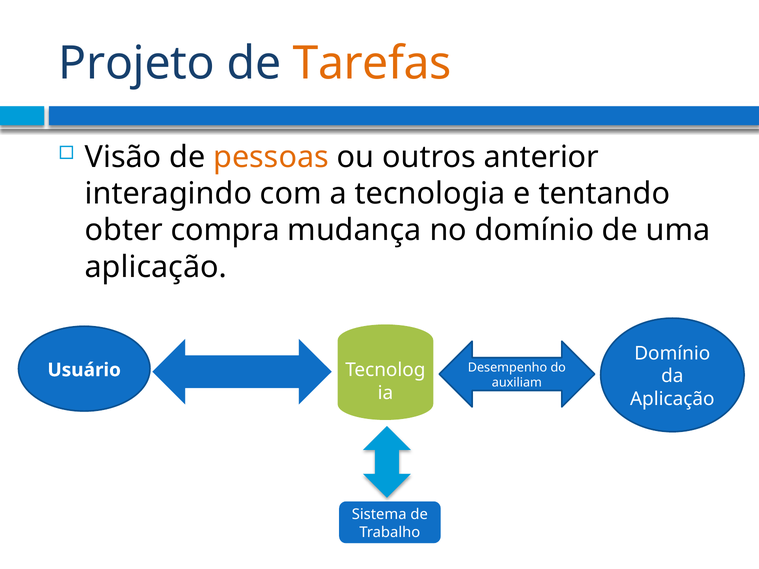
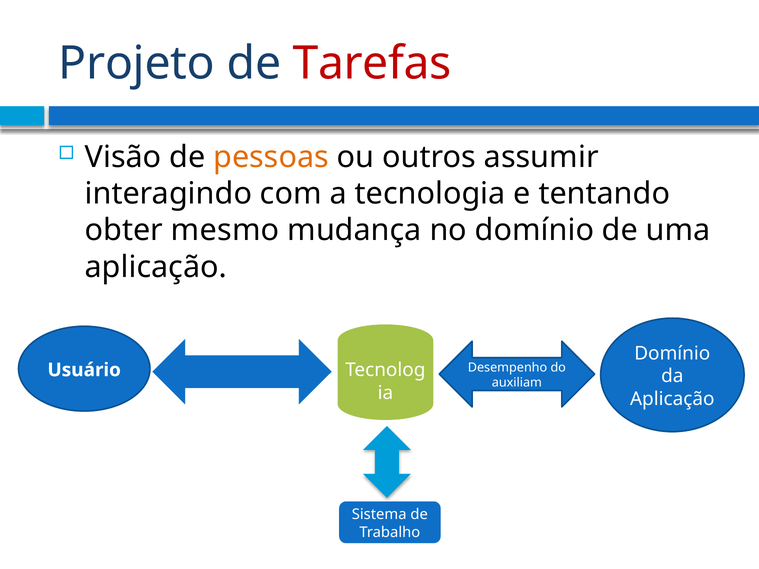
Tarefas colour: orange -> red (372, 63)
anterior: anterior -> assumir (541, 157)
compra: compra -> mesmo (225, 230)
